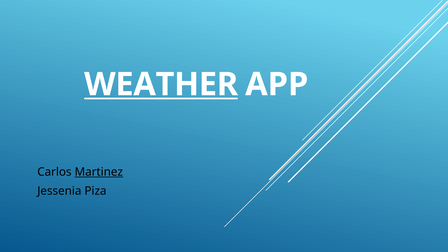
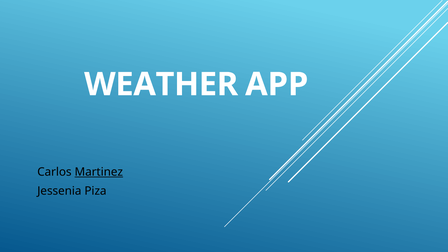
WEATHER underline: present -> none (161, 84)
